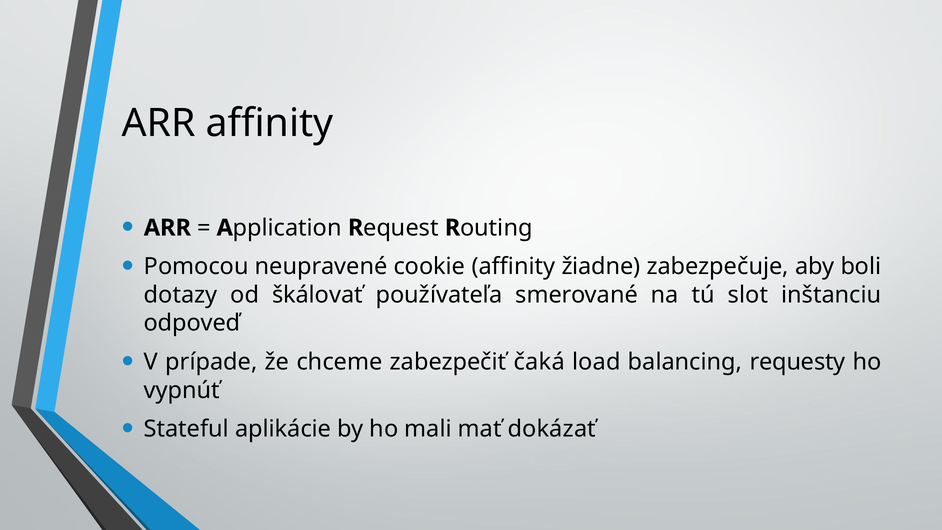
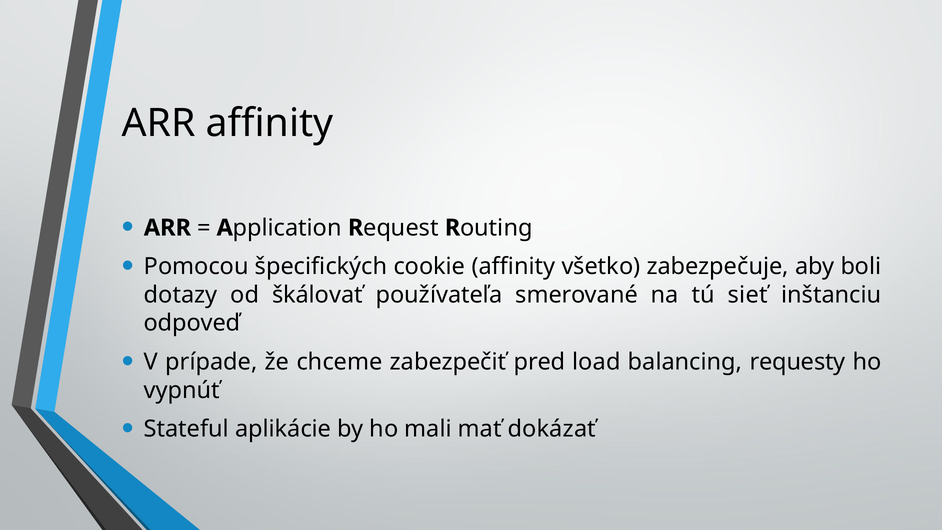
neupravené: neupravené -> špecifických (321, 267)
žiadne: žiadne -> všetko (601, 267)
slot: slot -> sieť (748, 295)
čaká: čaká -> pred (539, 362)
